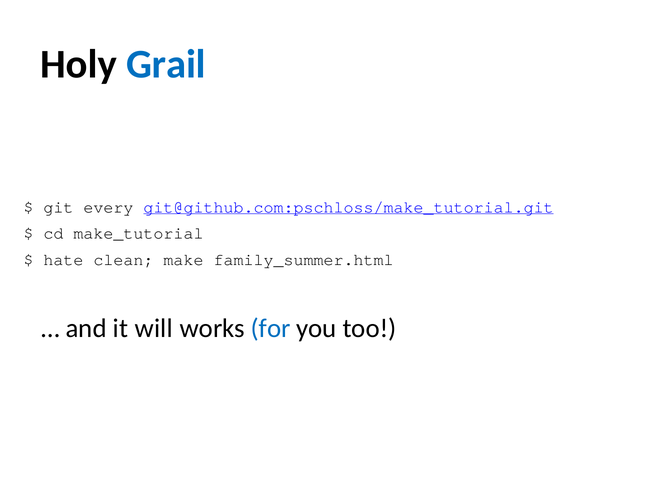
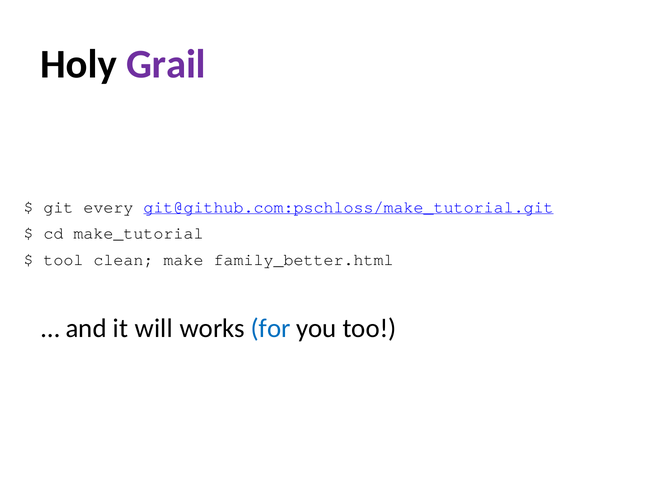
Grail colour: blue -> purple (166, 65)
hate: hate -> tool (63, 260)
family_summer.html: family_summer.html -> family_better.html (304, 260)
